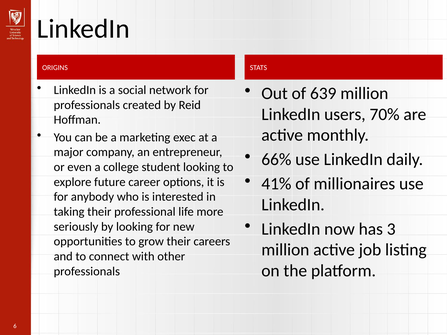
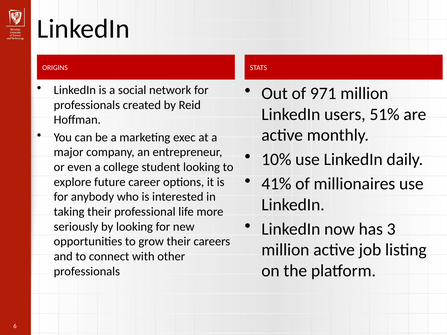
639: 639 -> 971 (323, 93)
70%: 70% -> 51% (385, 114)
66%: 66% -> 10% (276, 160)
